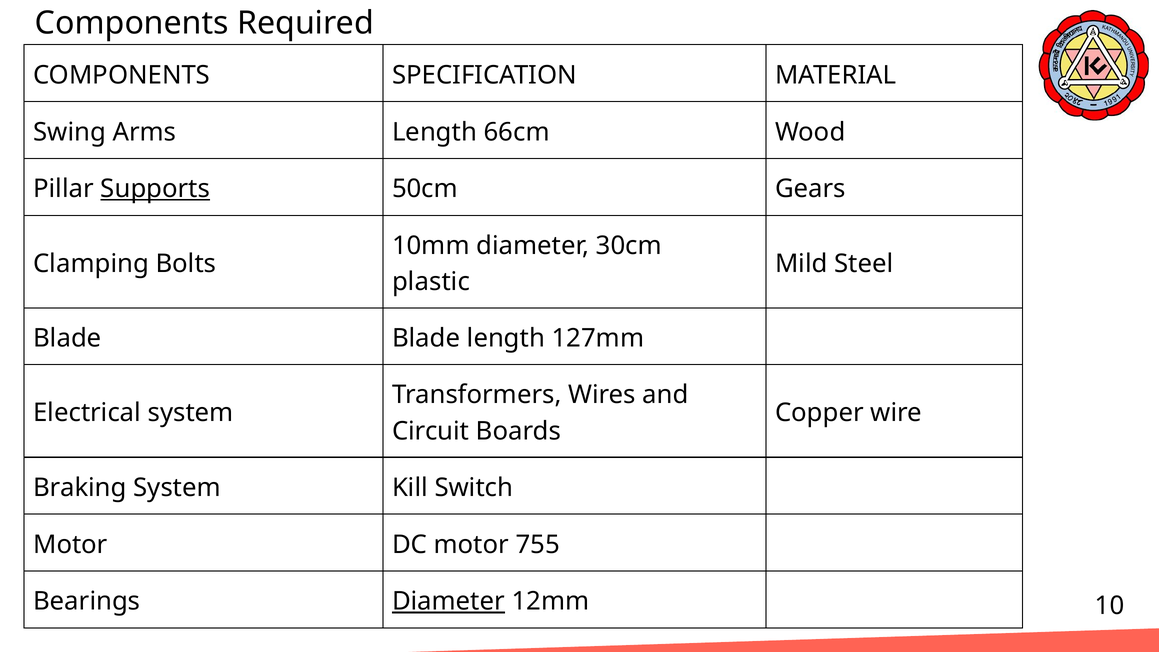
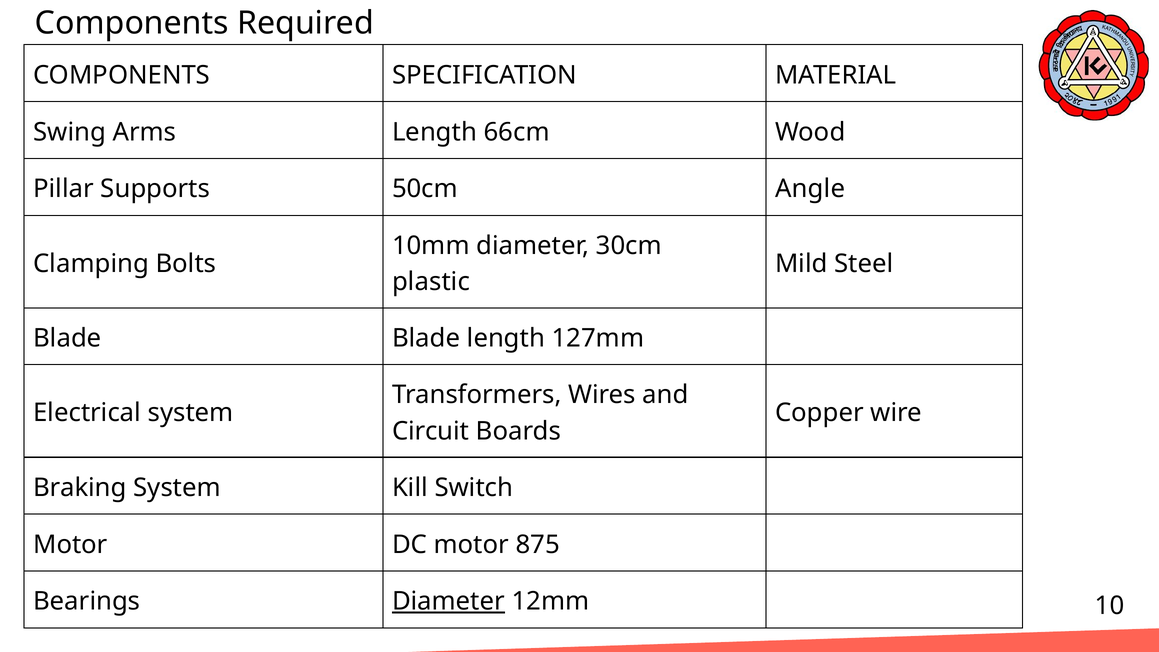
Supports underline: present -> none (155, 189)
Gears: Gears -> Angle (810, 189)
755: 755 -> 875 (538, 544)
